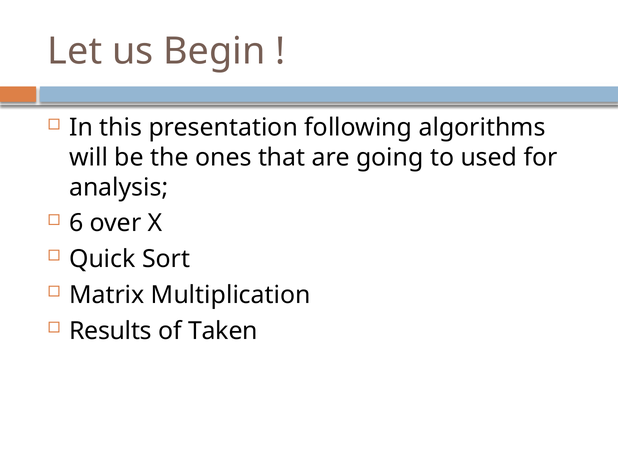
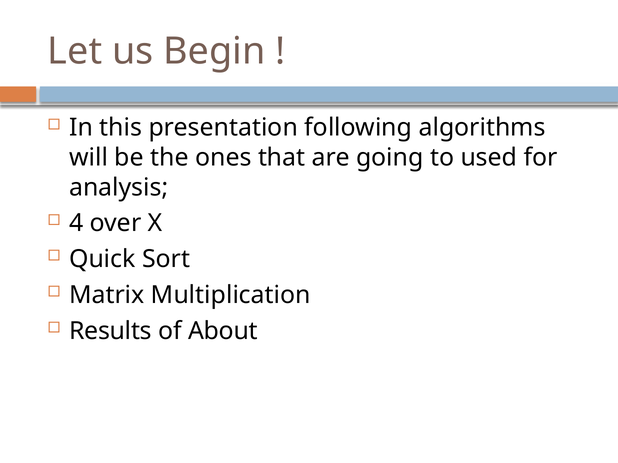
6: 6 -> 4 (76, 224)
Taken: Taken -> About (223, 331)
